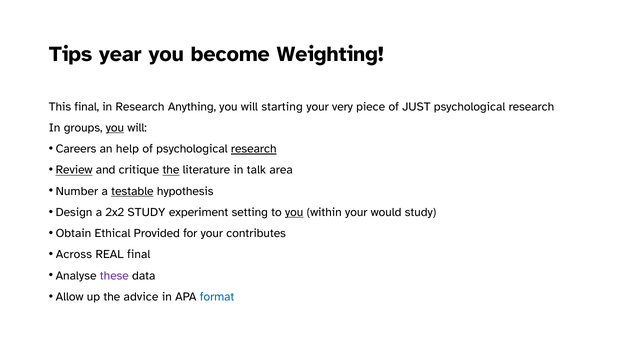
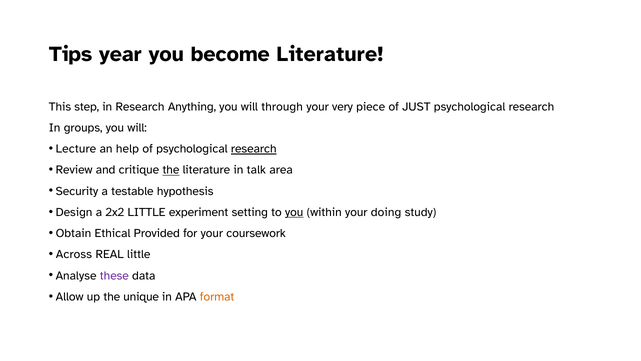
become Weighting: Weighting -> Literature (330, 54)
This final: final -> step (87, 106)
starting: starting -> through (282, 106)
you underline: present -> none (115, 128)
Careers: Careers -> Lecture (76, 149)
Review underline: present -> none (74, 170)
Number: Number -> Security (77, 191)
testable underline: present -> none (132, 191)
2x2 STUDY: STUDY -> LITTLE (147, 212)
would: would -> doing (386, 212)
contributes: contributes -> coursework (256, 233)
REAL final: final -> little (139, 254)
advice: advice -> unique (141, 296)
format colour: blue -> orange (217, 296)
